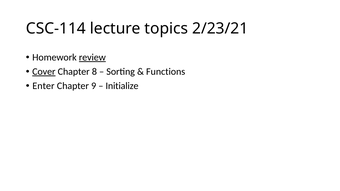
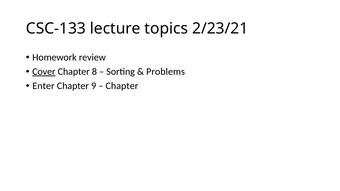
CSC-114: CSC-114 -> CSC-133 (56, 29)
review underline: present -> none (92, 57)
Functions: Functions -> Problems (166, 72)
Initialize: Initialize -> Chapter (122, 86)
